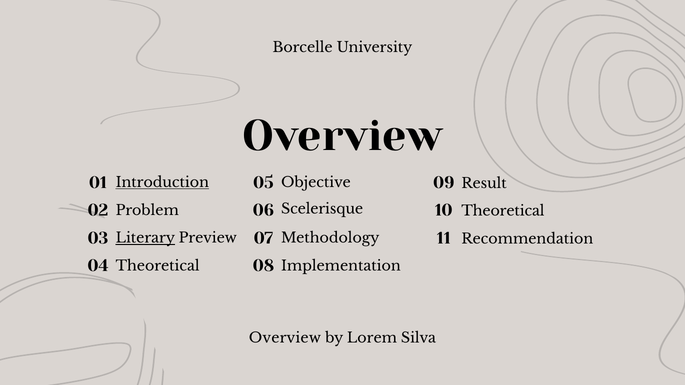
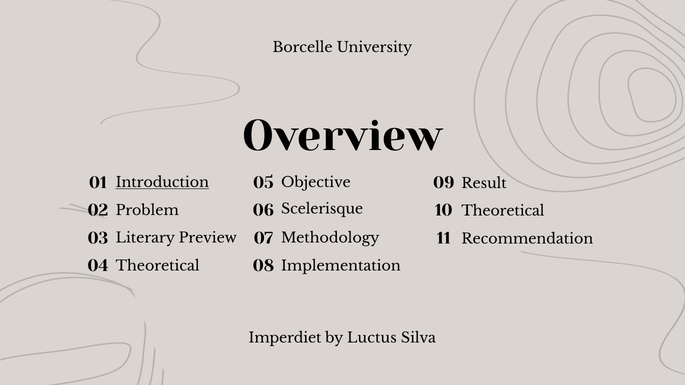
Literary underline: present -> none (145, 238)
Overview: Overview -> Imperdiet (285, 338)
Lorem: Lorem -> Luctus (372, 338)
